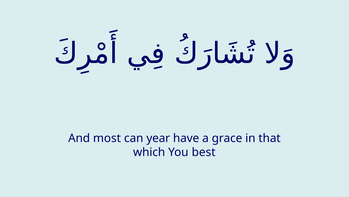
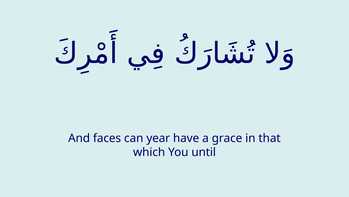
most: most -> faces (107, 138)
best: best -> until (204, 152)
